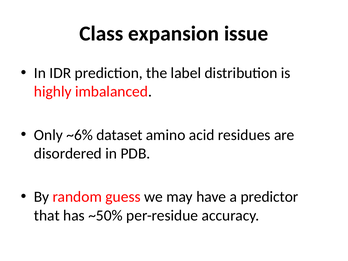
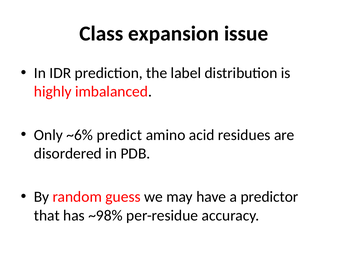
dataset: dataset -> predict (119, 135)
~50%: ~50% -> ~98% (105, 215)
